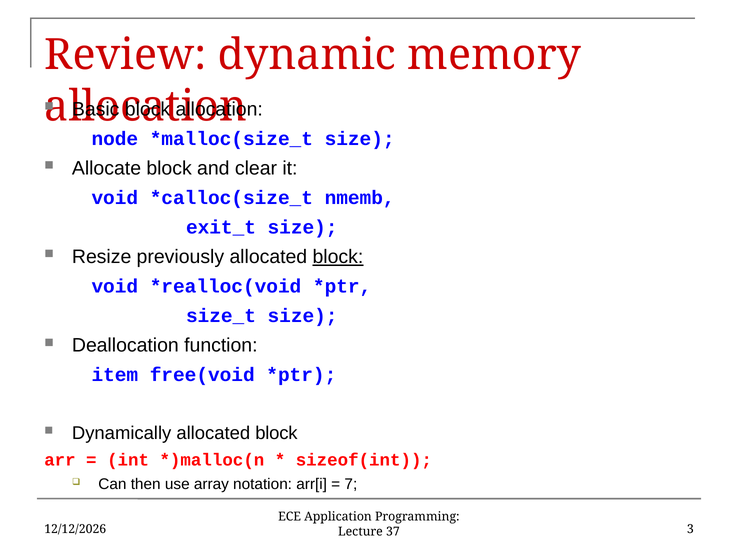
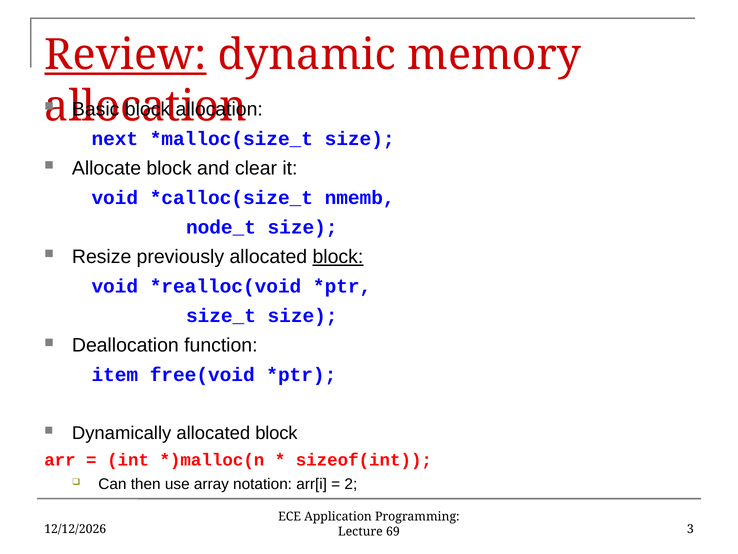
Review underline: none -> present (125, 55)
node: node -> next (115, 139)
exit_t: exit_t -> node_t (221, 227)
7: 7 -> 2 (351, 484)
37: 37 -> 69 (393, 531)
